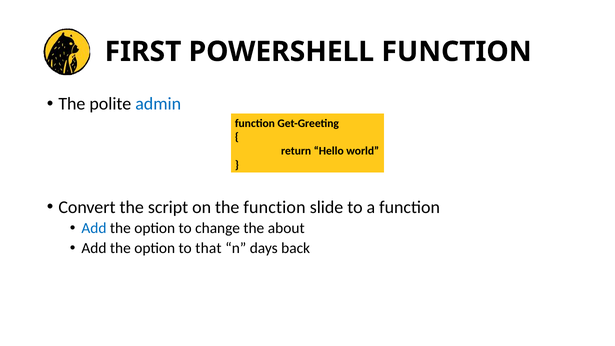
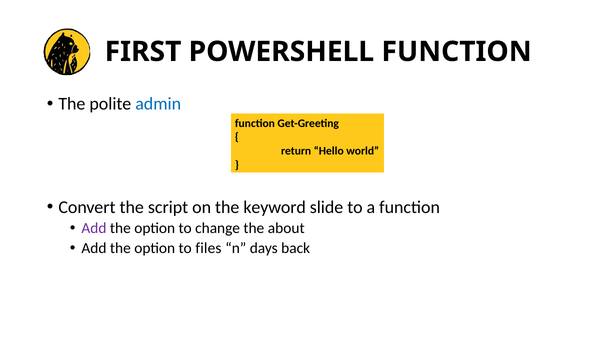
the function: function -> keyword (275, 207)
Add colour: blue -> purple (94, 228)
that: that -> files (208, 248)
